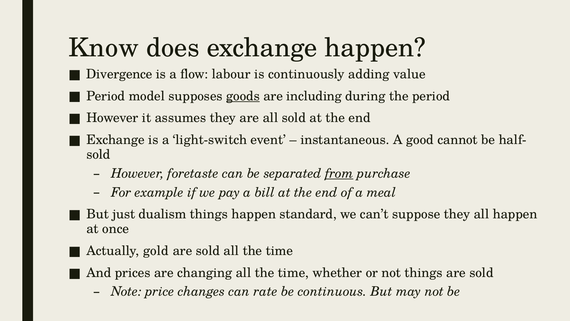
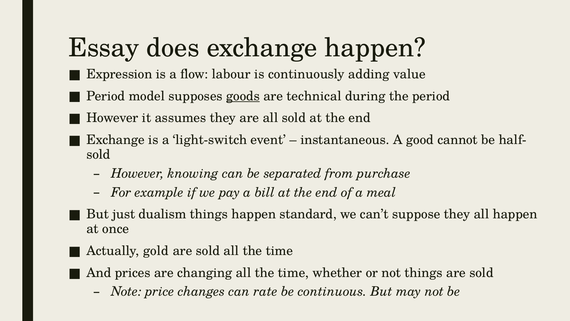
Know: Know -> Essay (104, 48)
Divergence: Divergence -> Expression (119, 74)
including: including -> technical (314, 96)
foretaste: foretaste -> knowing (193, 173)
from underline: present -> none (339, 173)
